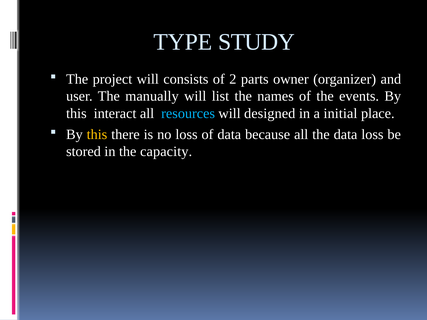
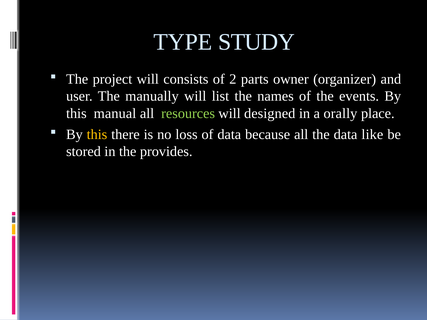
interact: interact -> manual (115, 113)
resources colour: light blue -> light green (188, 113)
initial: initial -> orally (340, 113)
data loss: loss -> like (372, 135)
capacity: capacity -> provides (166, 152)
